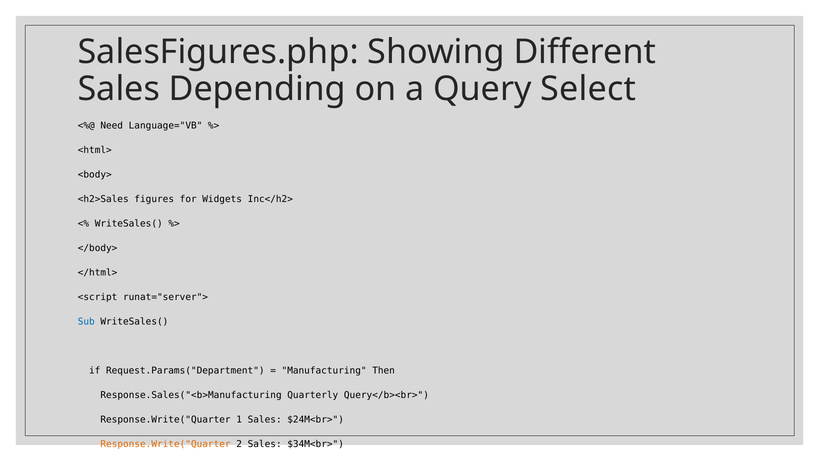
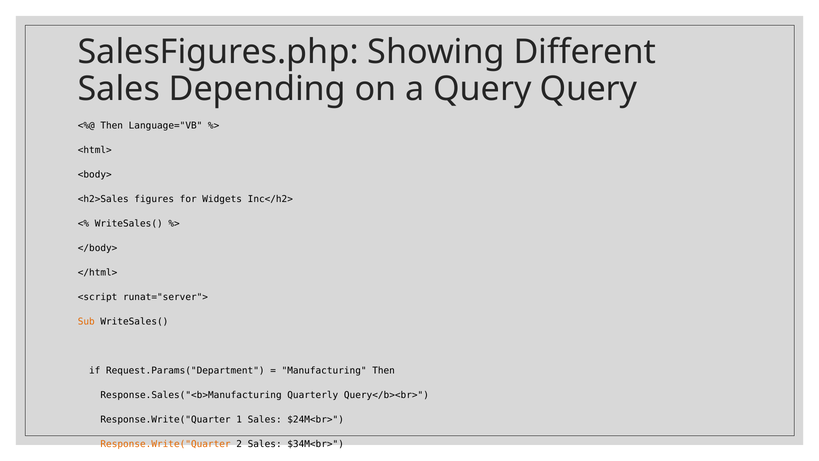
Query Select: Select -> Query (588, 89)
Need: Need -> Then (112, 126)
Sub colour: blue -> orange (86, 321)
